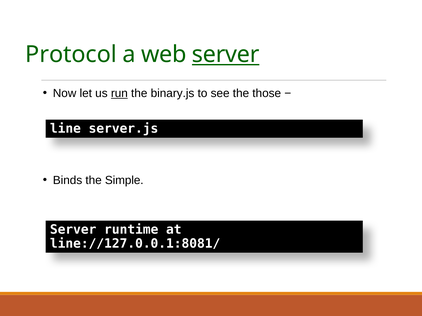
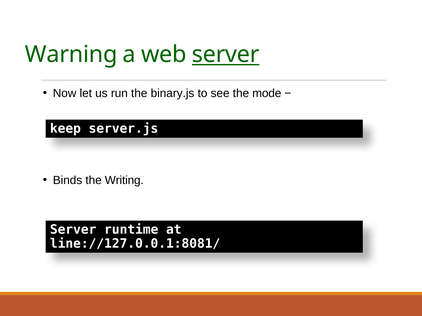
Protocol: Protocol -> Warning (71, 55)
run underline: present -> none (119, 93)
those: those -> mode (267, 93)
line: line -> keep (65, 129)
Simple: Simple -> Writing (124, 181)
